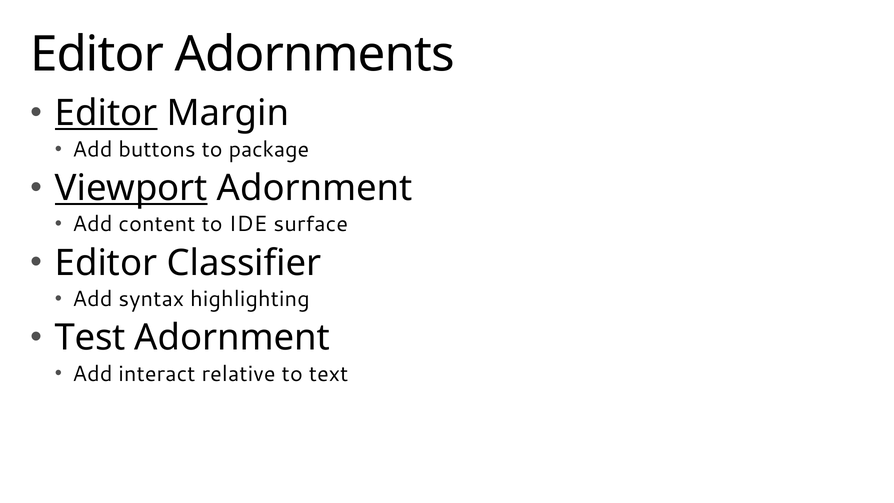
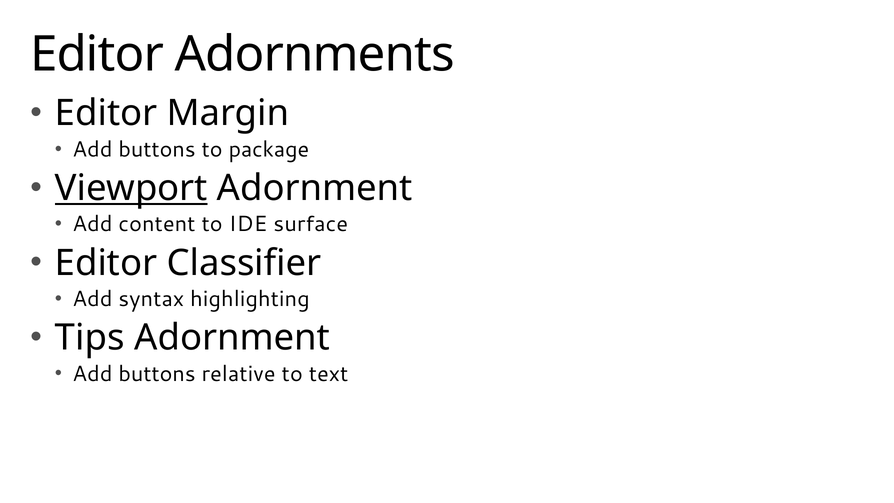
Editor underline: present -> none (106, 113)
Test: Test -> Tips (90, 338)
interact: interact -> buttons (157, 374)
